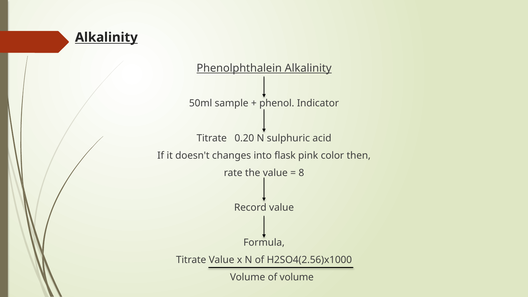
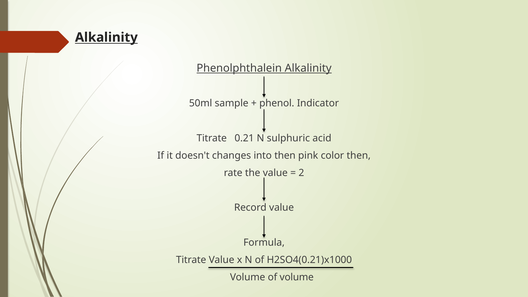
0.20: 0.20 -> 0.21 (244, 138)
into flask: flask -> then (285, 156)
8: 8 -> 2 (301, 173)
H2SO4(2.56)x1000: H2SO4(2.56)x1000 -> H2SO4(0.21)x1000 (309, 260)
